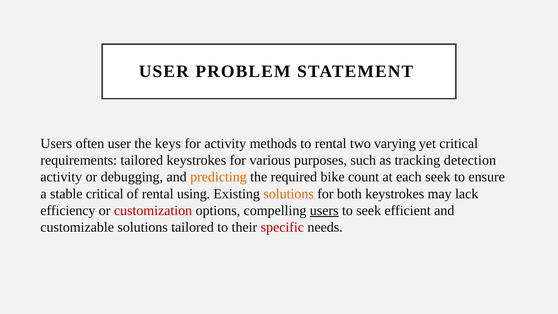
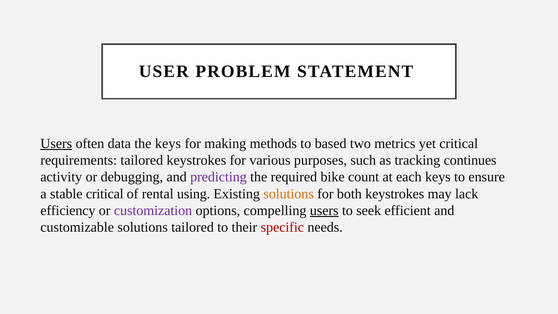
Users underline: none -> present (56, 143)
often user: user -> data (119, 143)
for activity: activity -> making (225, 143)
to rental: rental -> based (331, 143)
varying: varying -> metrics (395, 143)
detection: detection -> continues (470, 160)
predicting colour: orange -> purple (218, 177)
each seek: seek -> keys (438, 177)
customization colour: red -> purple (153, 210)
